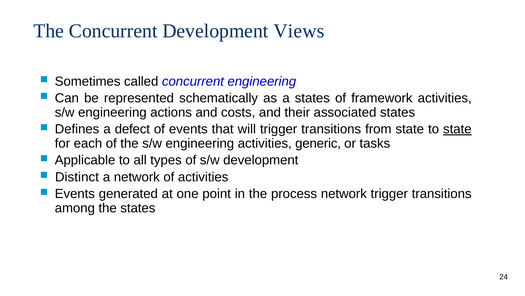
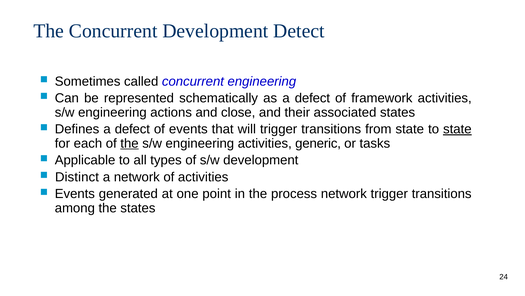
Views: Views -> Detect (299, 31)
as a states: states -> defect (312, 98)
costs: costs -> close (238, 112)
the underline: none -> present (129, 143)
